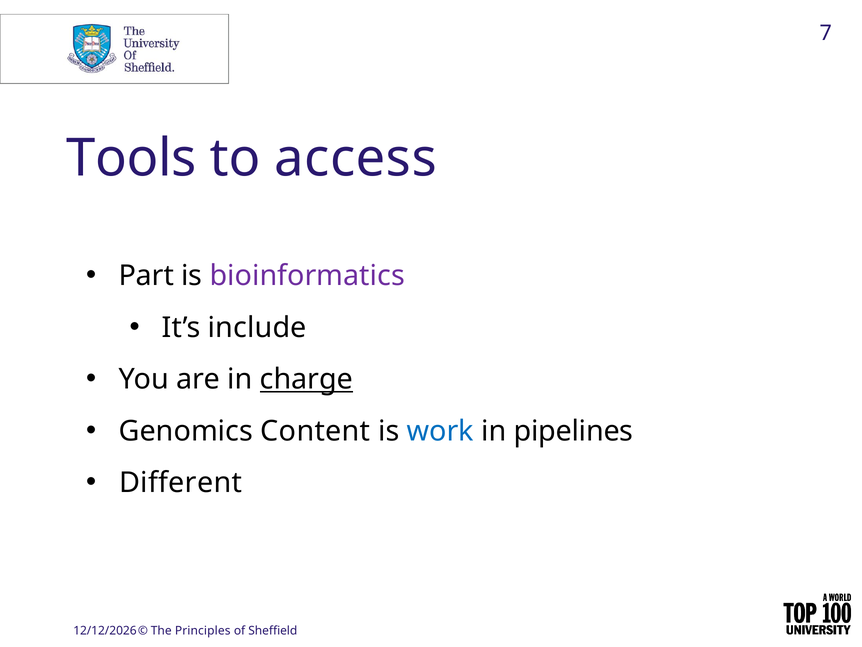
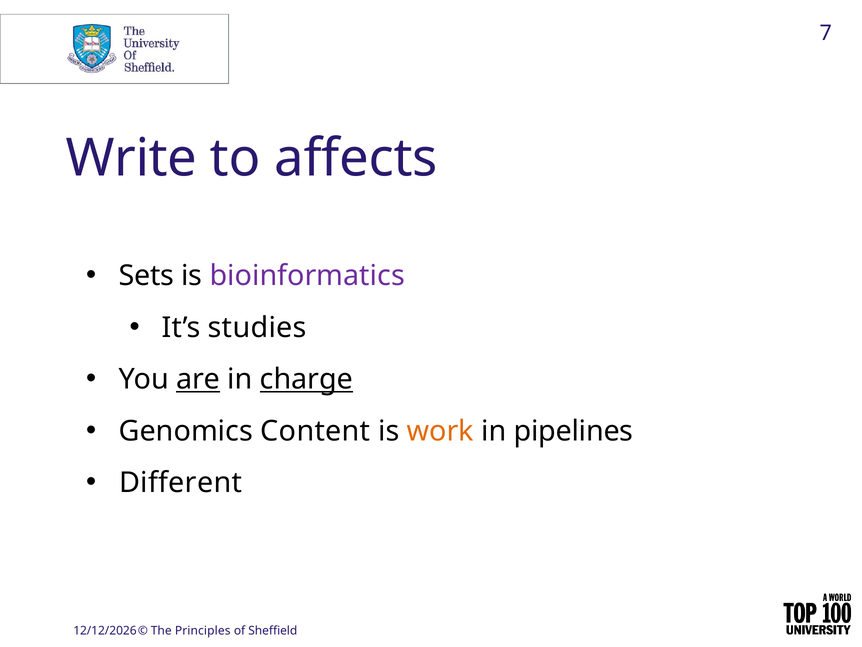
Tools: Tools -> Write (131, 158)
access: access -> affects (356, 158)
Part: Part -> Sets (146, 276)
include: include -> studies (257, 327)
are underline: none -> present (198, 379)
work colour: blue -> orange (440, 431)
